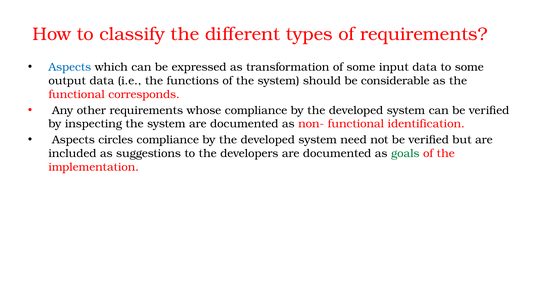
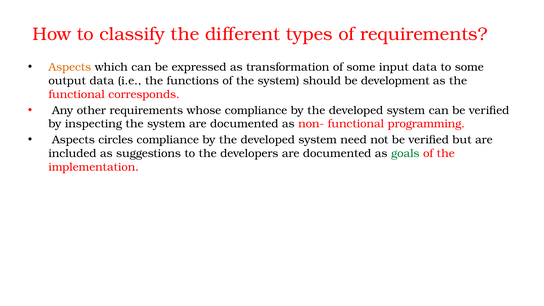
Aspects colour: blue -> orange (70, 67)
considerable: considerable -> development (395, 81)
identification: identification -> programming (426, 124)
